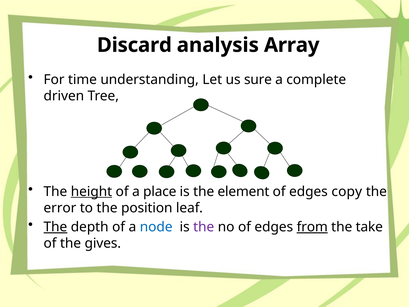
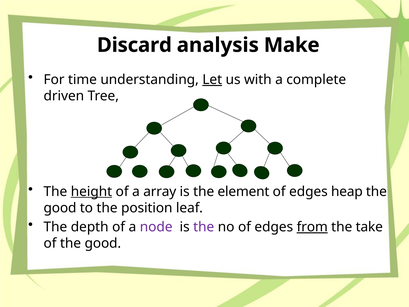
Array: Array -> Make (292, 45)
Let underline: none -> present (212, 80)
sure: sure -> with (258, 80)
place: place -> array (160, 191)
copy: copy -> heap (347, 191)
error: error -> good (60, 208)
The underline: present -> none (55, 227)
node colour: blue -> purple (156, 227)
of the gives: gives -> good (103, 243)
